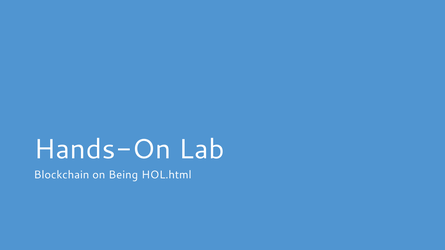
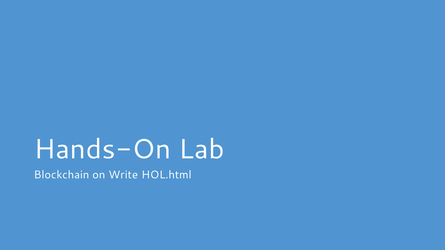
Being: Being -> Write (123, 175)
